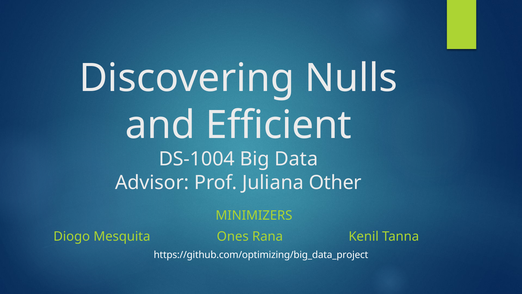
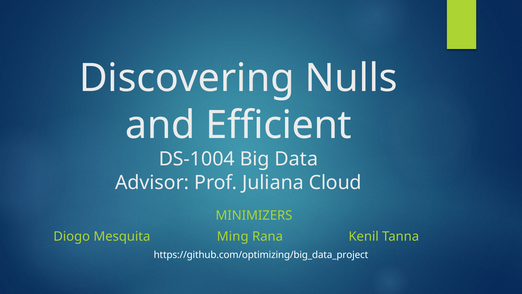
Other: Other -> Cloud (335, 182)
Ones: Ones -> Ming (233, 236)
